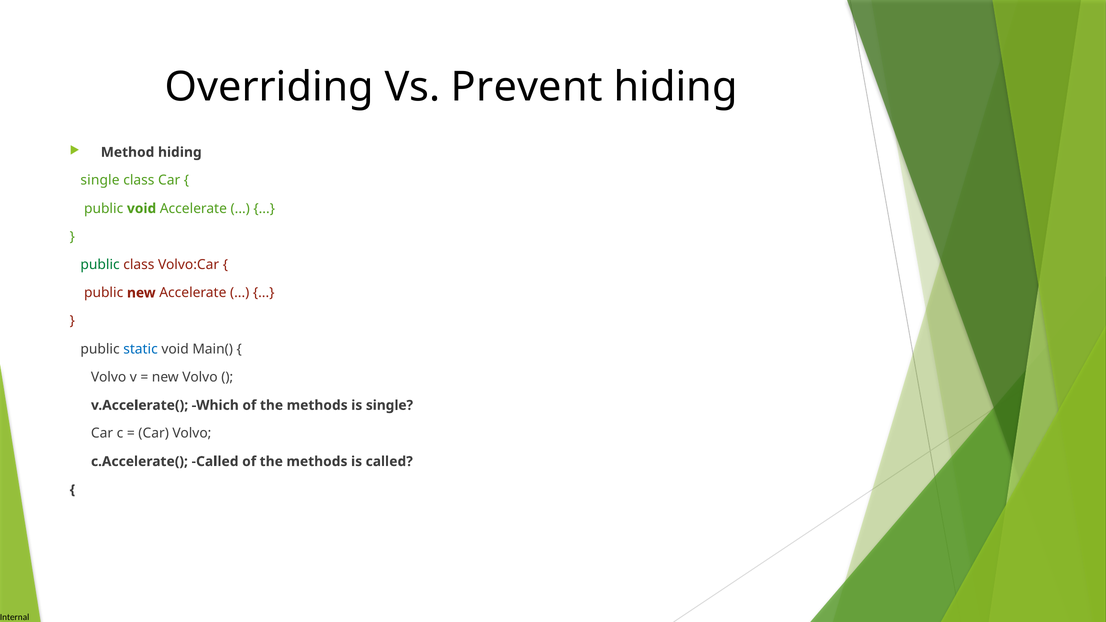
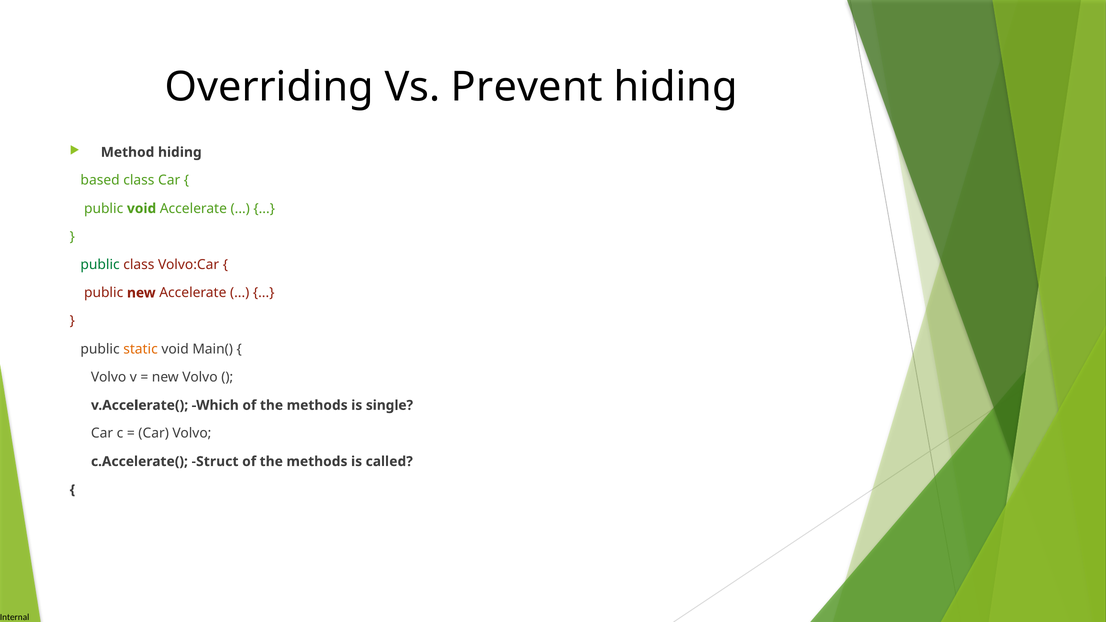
single: single -> based (100, 180)
static colour: blue -> orange (141, 349)
c.Accelerate( Called: Called -> Struct (215, 462)
